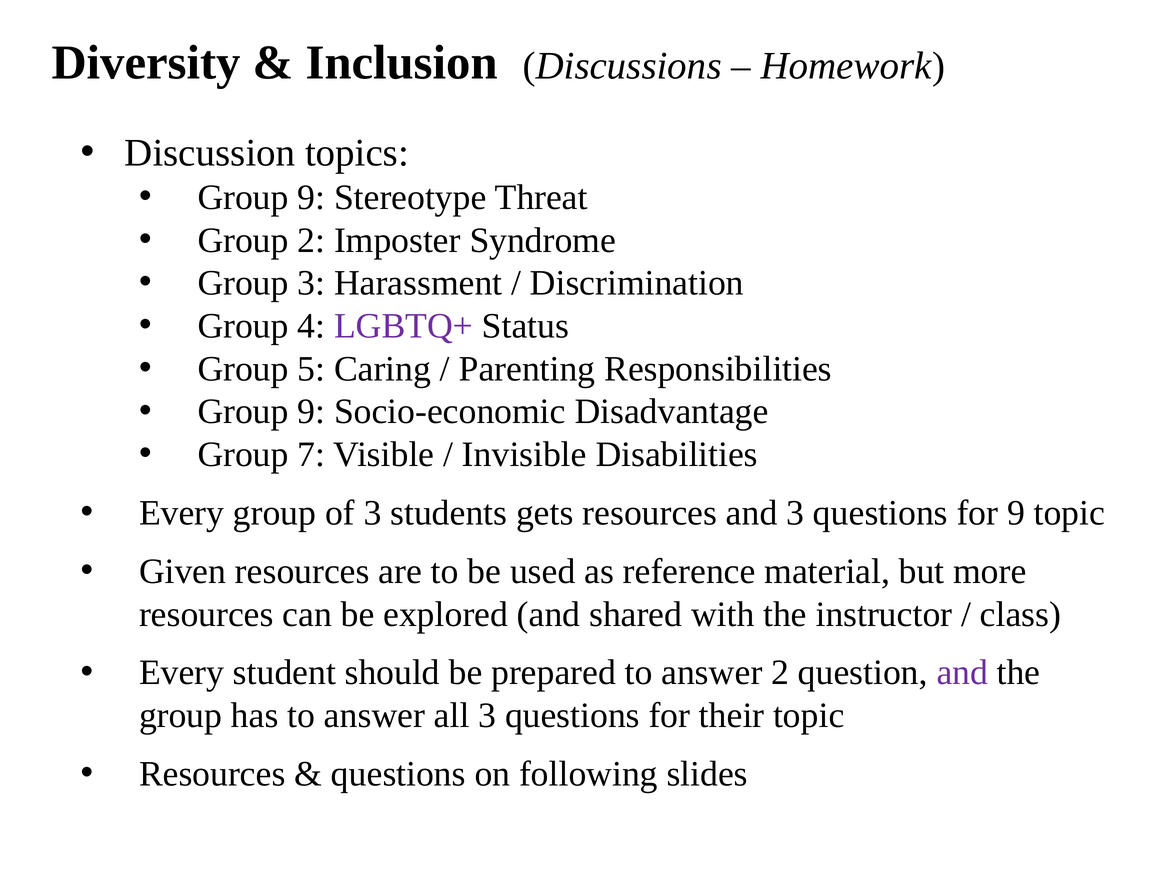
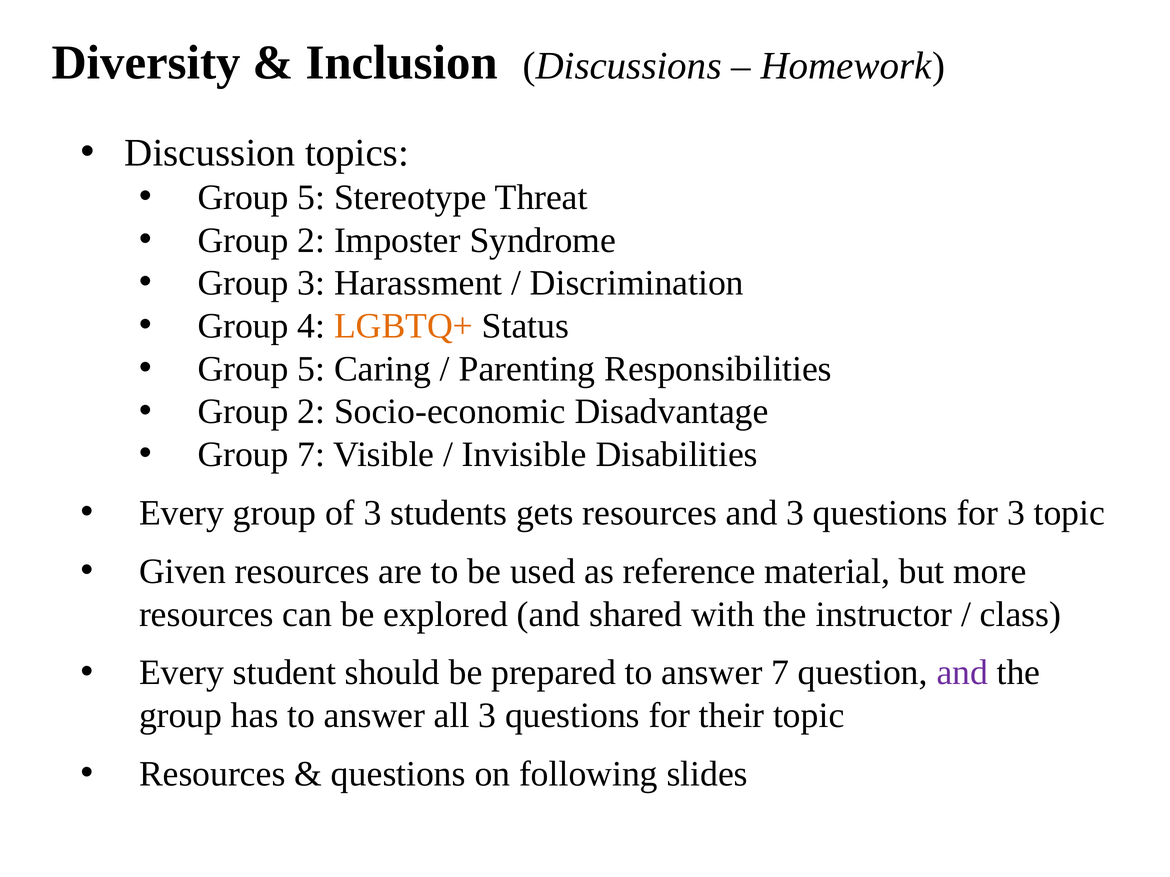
9: 9 -> 5 (311, 198)
LGBTQ+ colour: purple -> orange (404, 326)
9: 9 -> 2 (311, 412)
for 9: 9 -> 3 (1016, 513)
answer 2: 2 -> 7 (780, 673)
